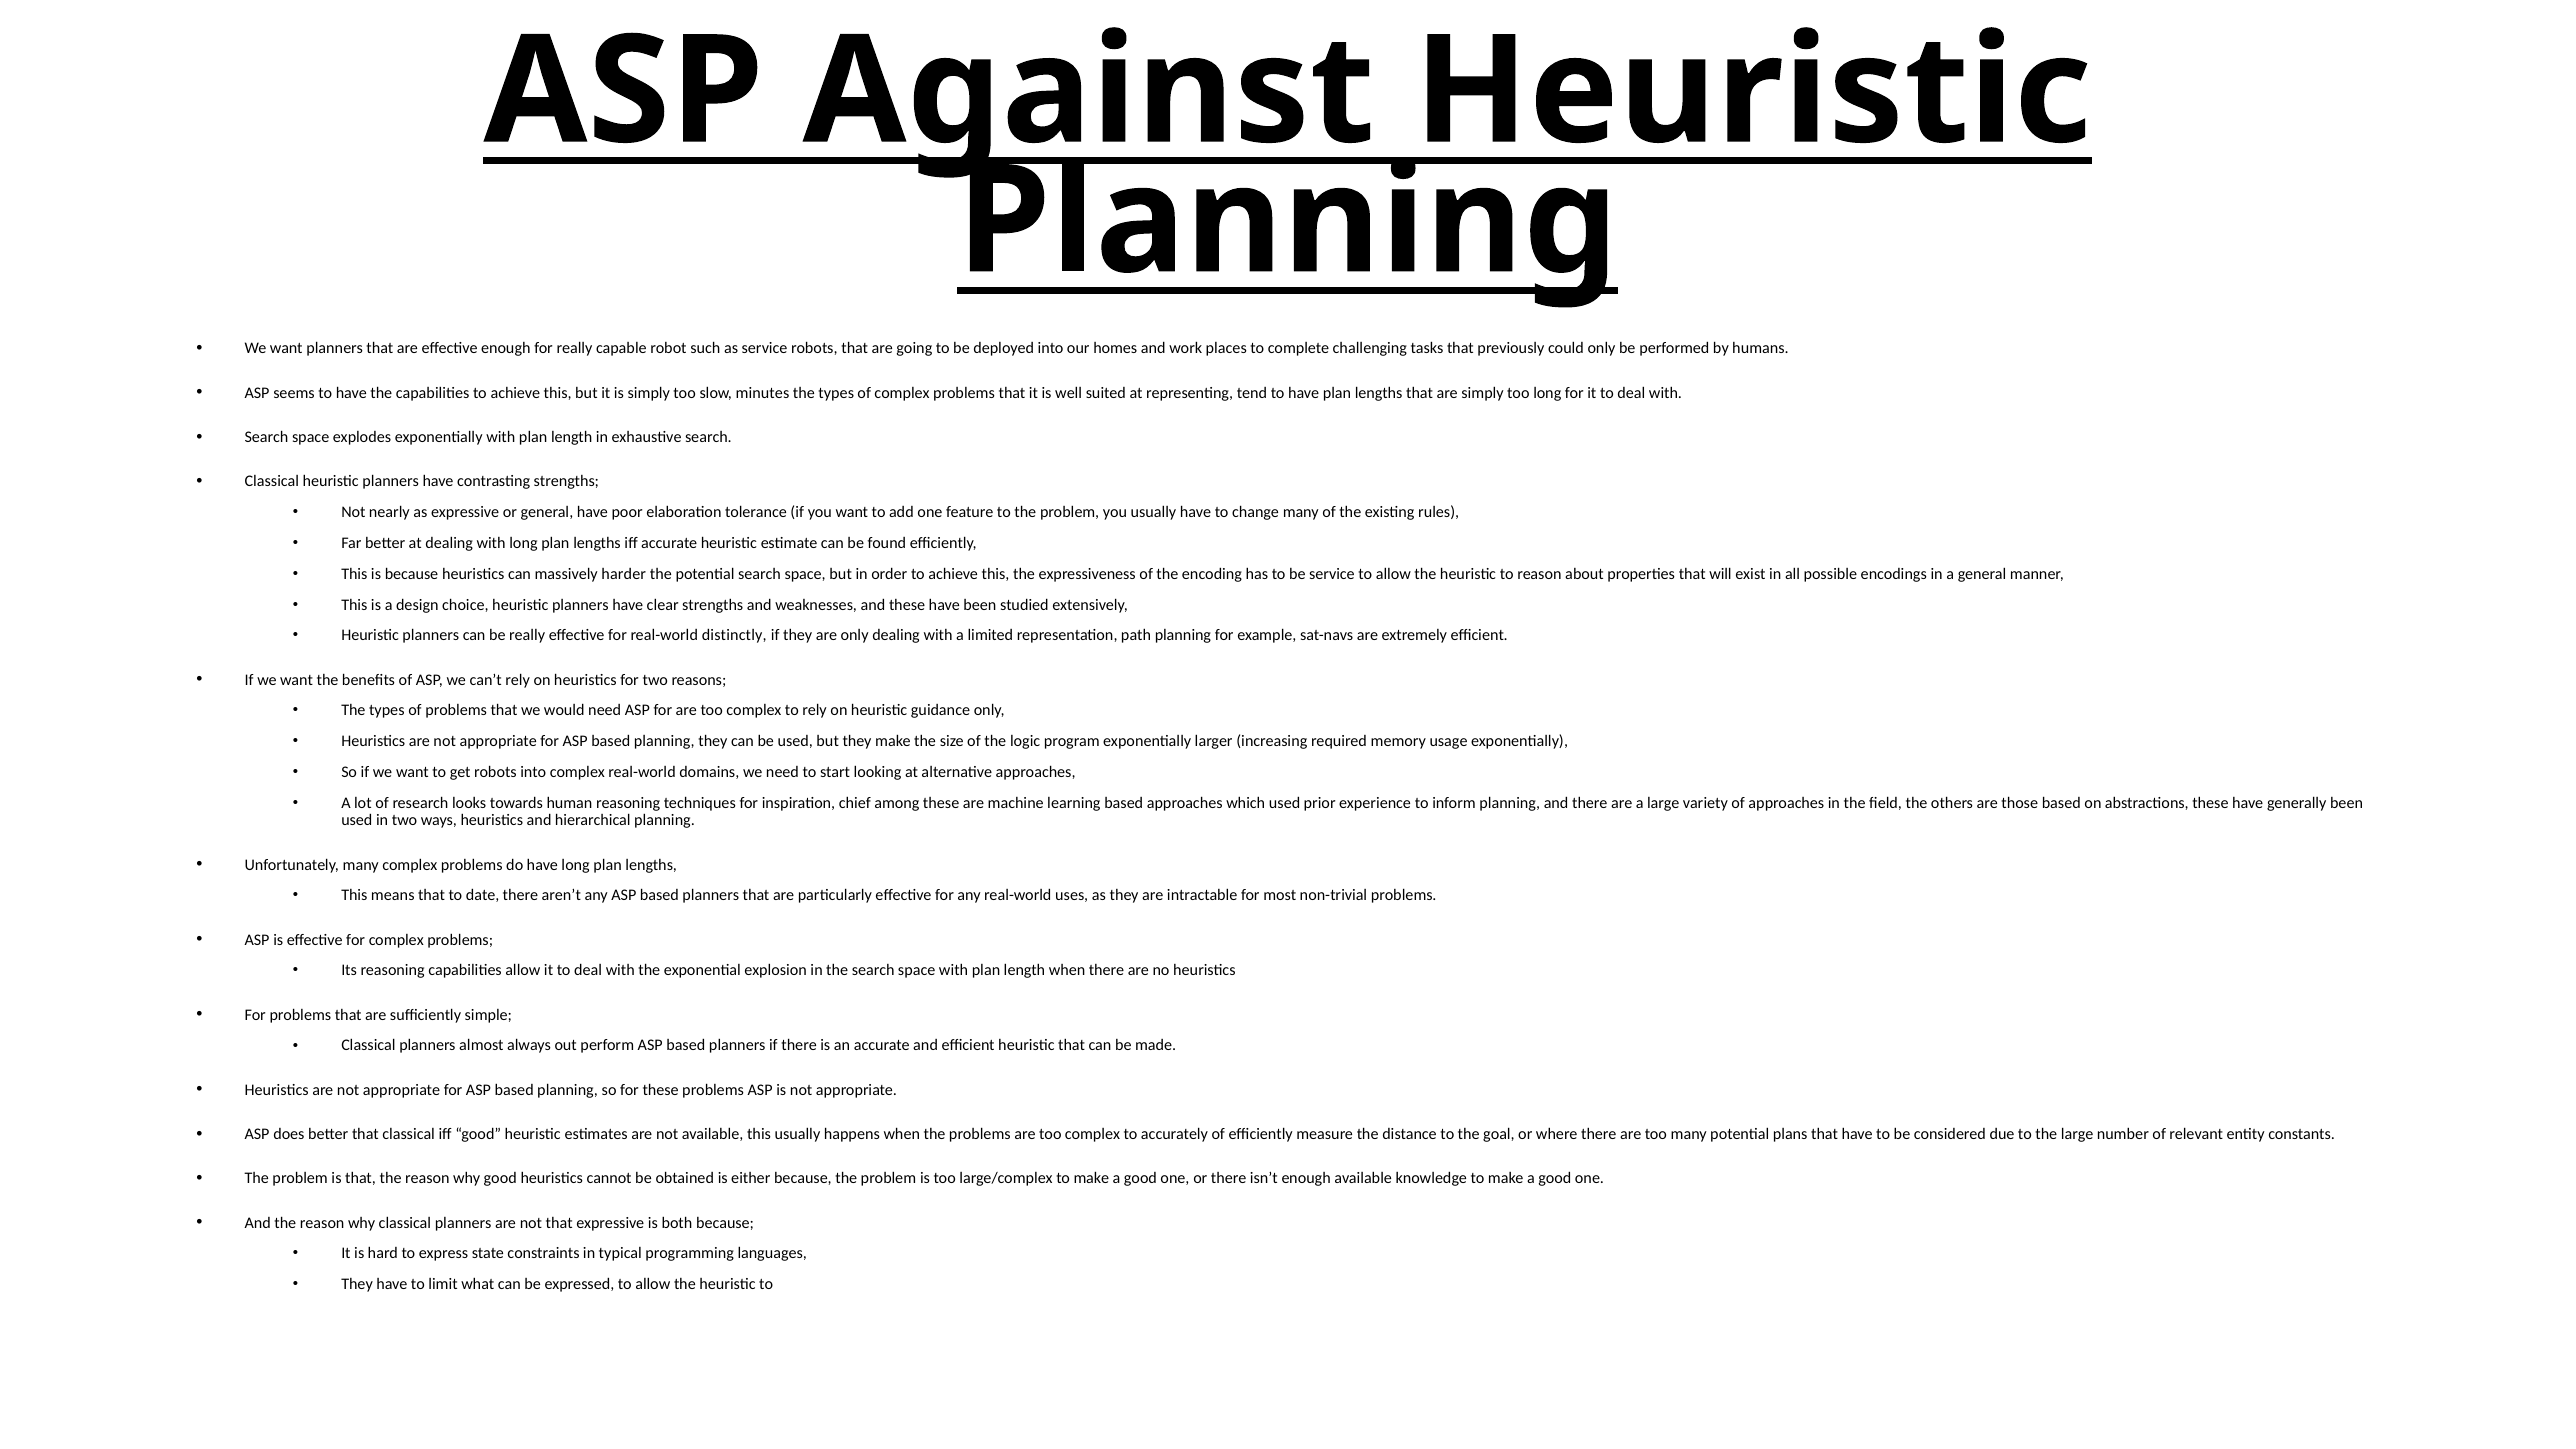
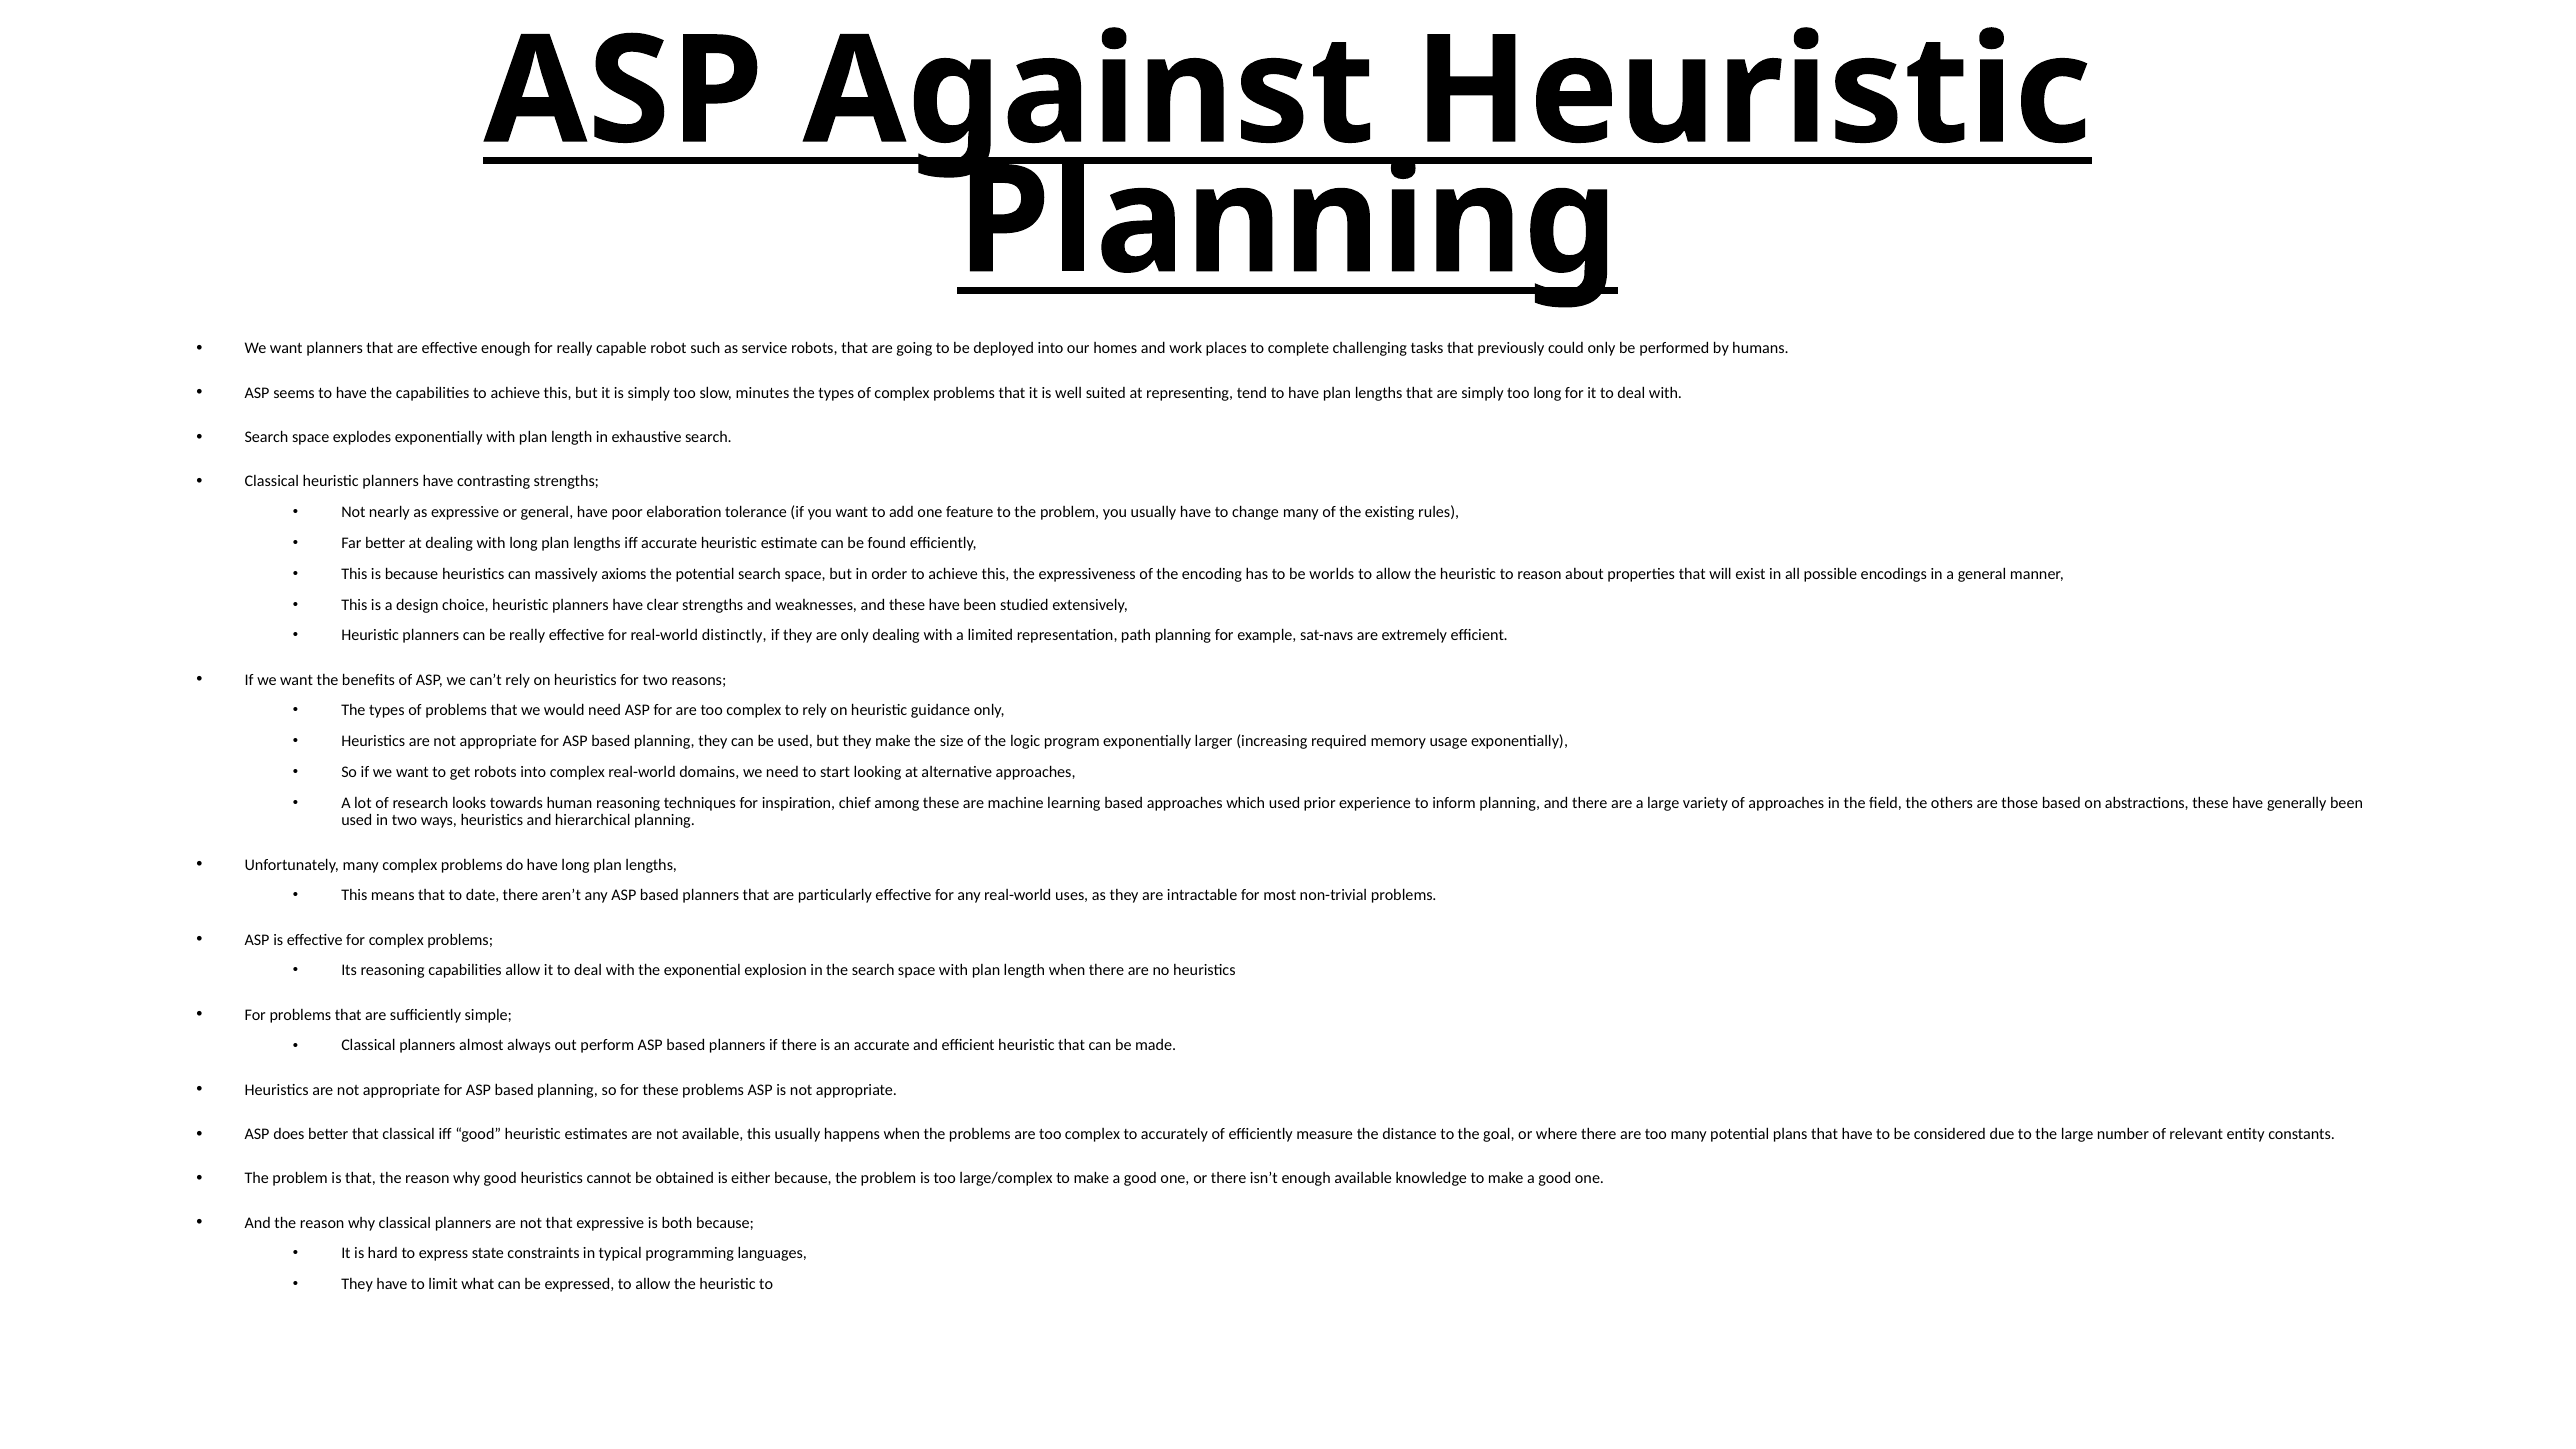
harder: harder -> axioms (624, 574)
be service: service -> worlds (1332, 574)
